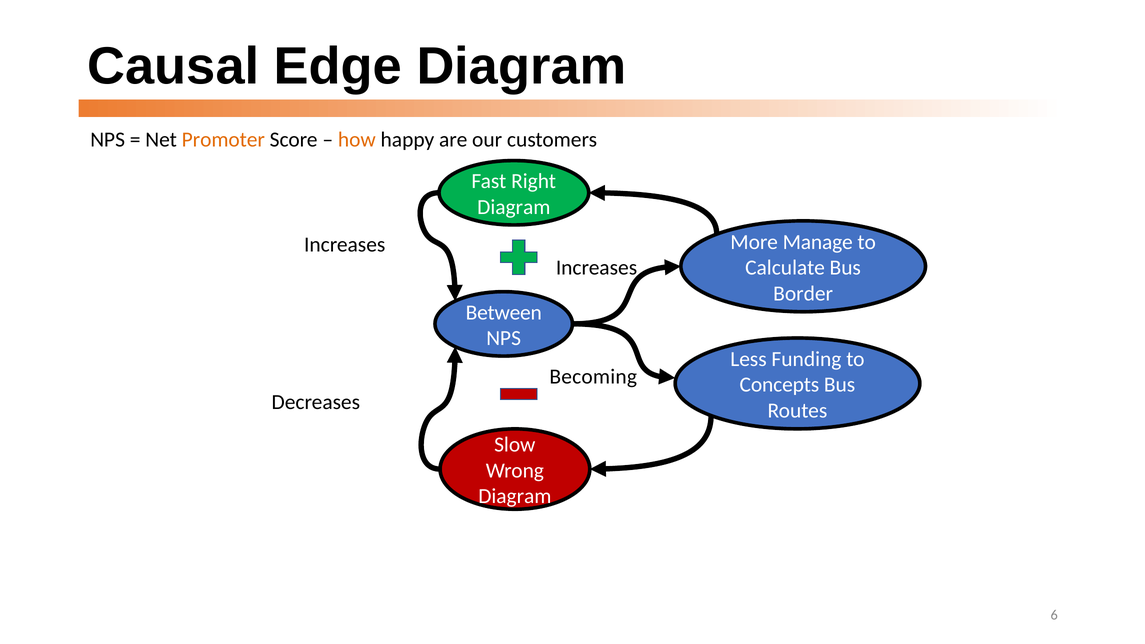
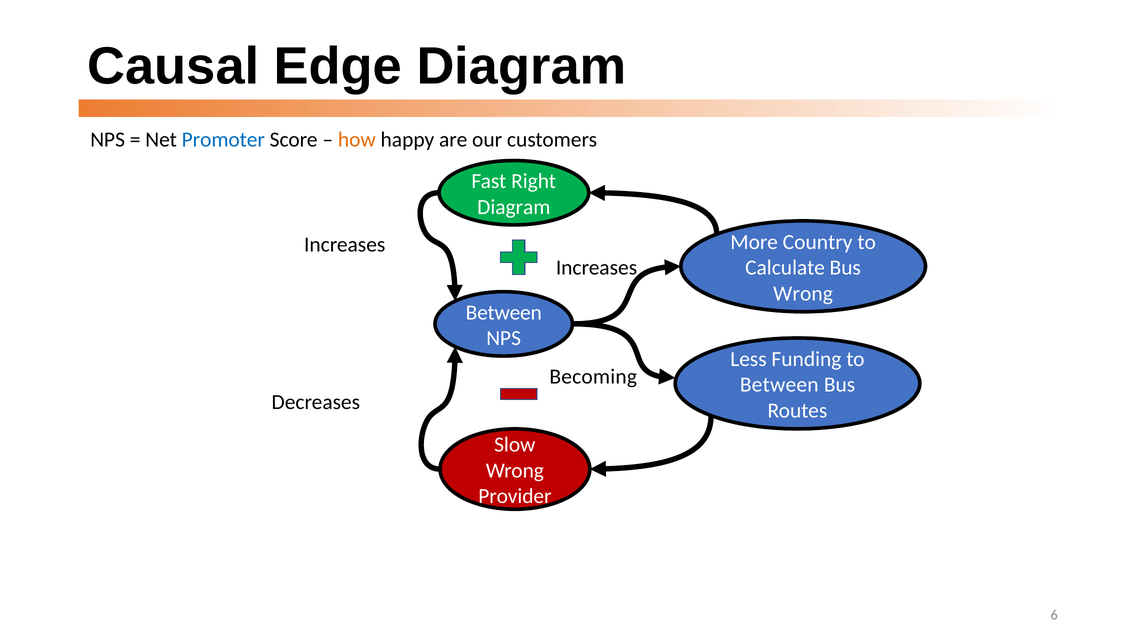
Promoter colour: orange -> blue (223, 139)
Manage: Manage -> Country (818, 242)
Border: Border -> Wrong (803, 294)
Concepts: Concepts -> Between (779, 385)
Diagram: Diagram -> Provider (515, 496)
